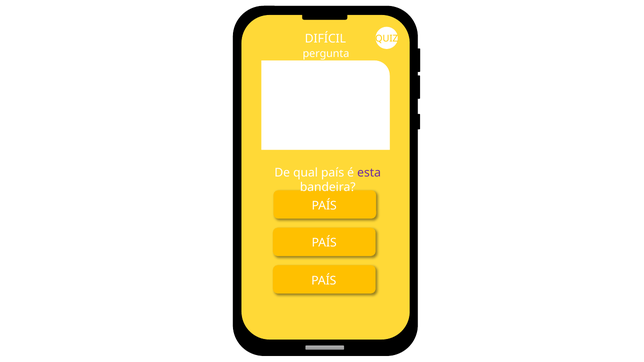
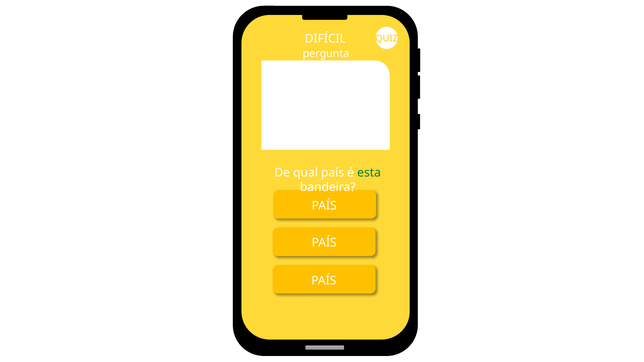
esta colour: purple -> green (369, 173)
